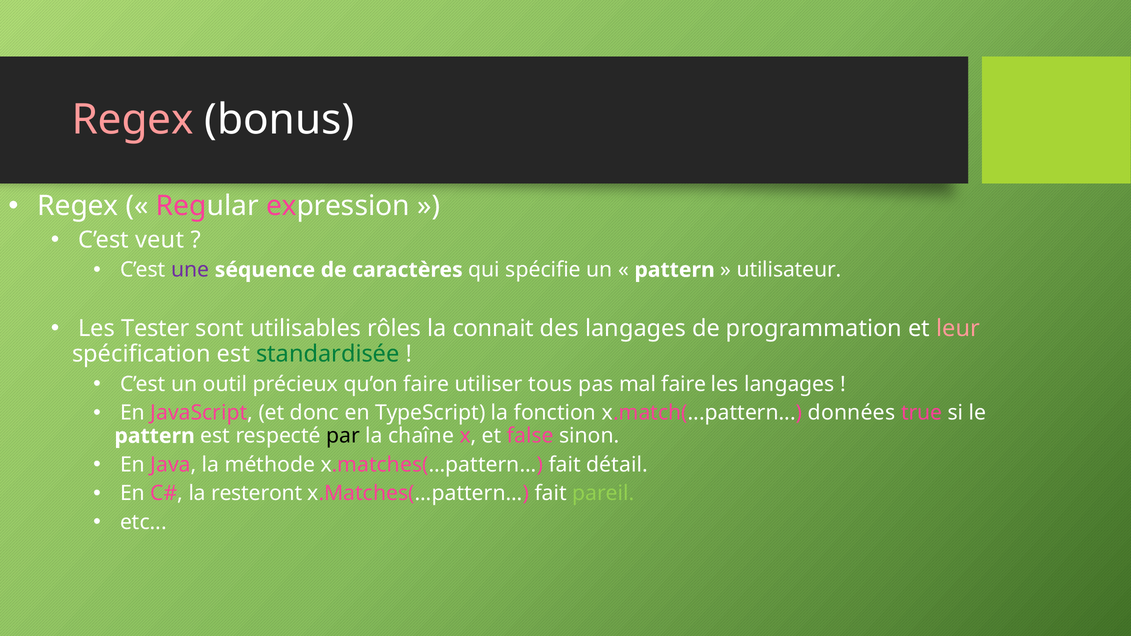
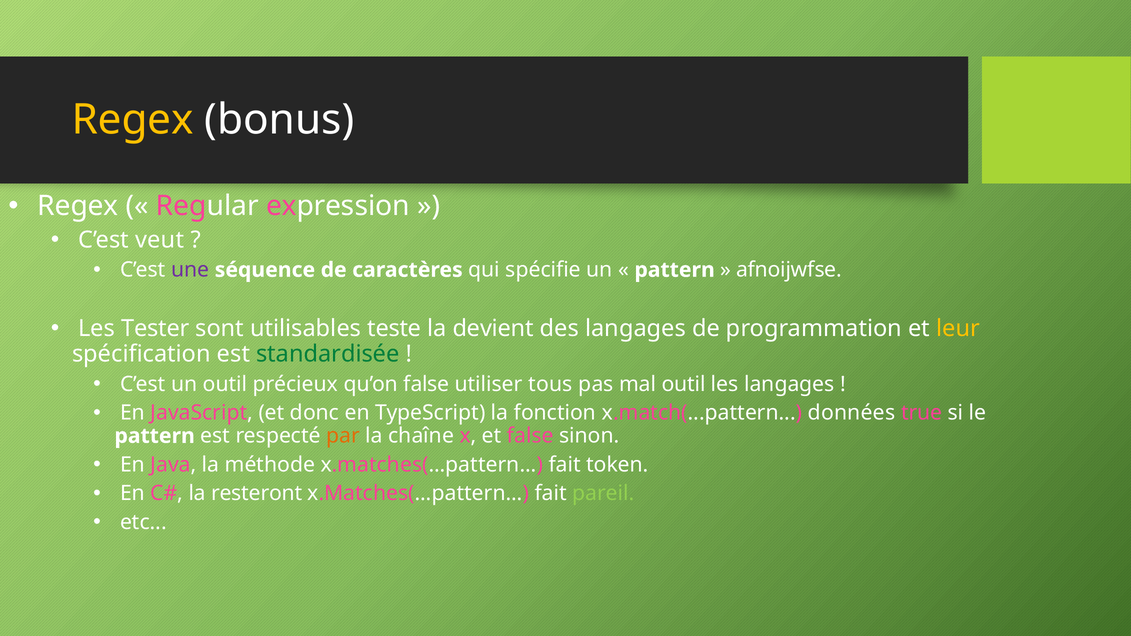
Regex colour: pink -> yellow (133, 120)
utilisateur: utilisateur -> afnoijwfse (789, 270)
rôles: rôles -> teste (394, 329)
connait: connait -> devient (493, 329)
leur colour: pink -> yellow (958, 329)
qu’on faire: faire -> false (426, 384)
mal faire: faire -> outil (684, 384)
par colour: black -> orange (343, 436)
détail: détail -> token (617, 465)
